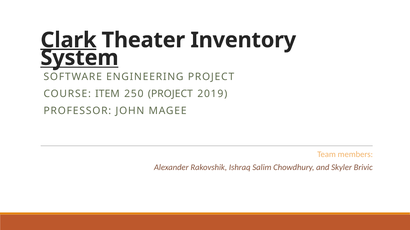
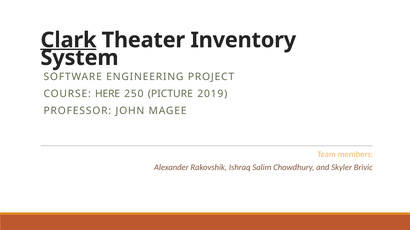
System underline: present -> none (80, 58)
ITEM: ITEM -> HERE (108, 94)
250 PROJECT: PROJECT -> PICTURE (170, 94)
